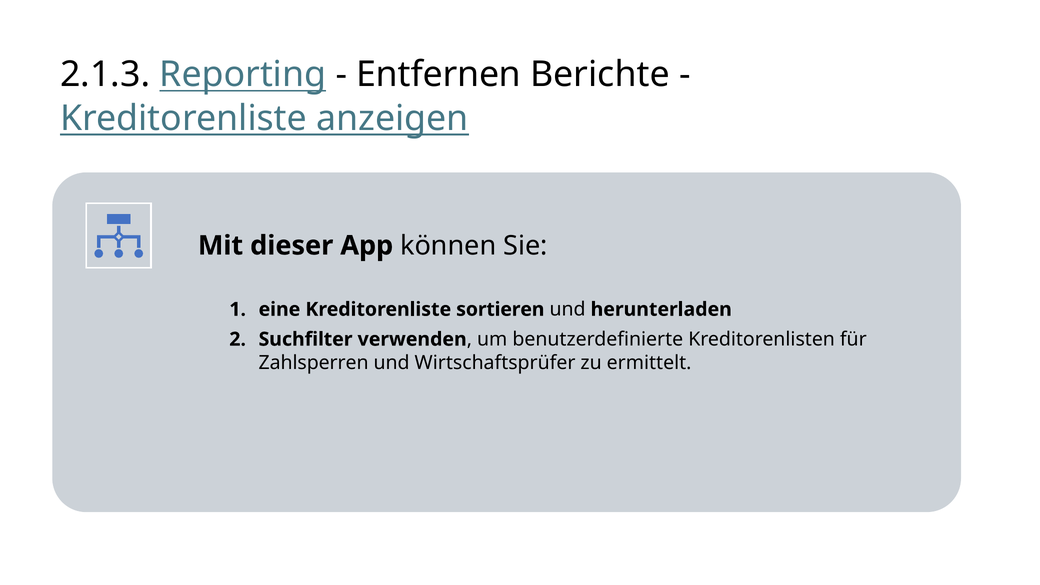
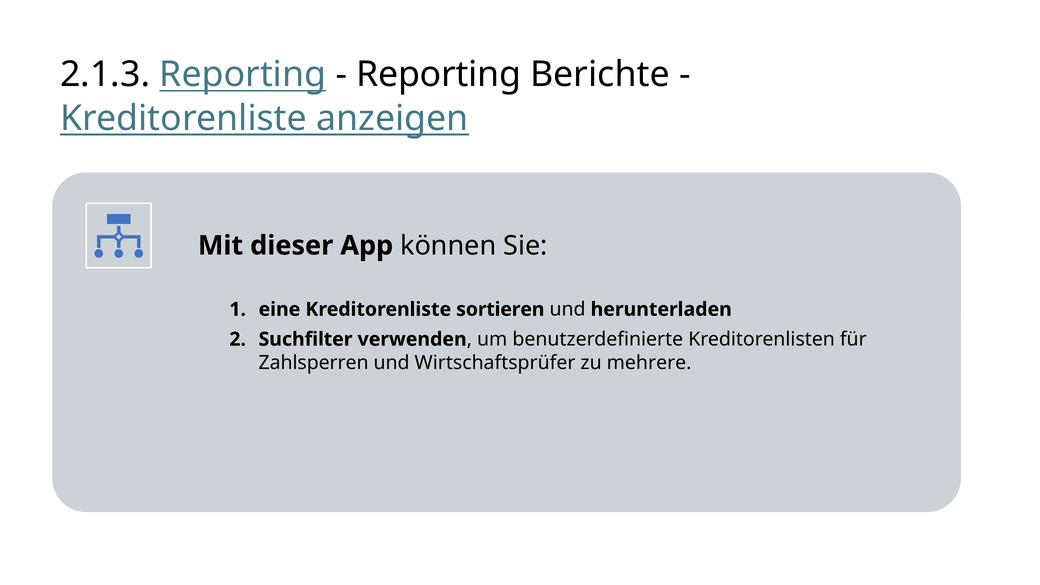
Entfernen: Entfernen -> Reporting (439, 74)
ermittelt: ermittelt -> mehrere (649, 363)
